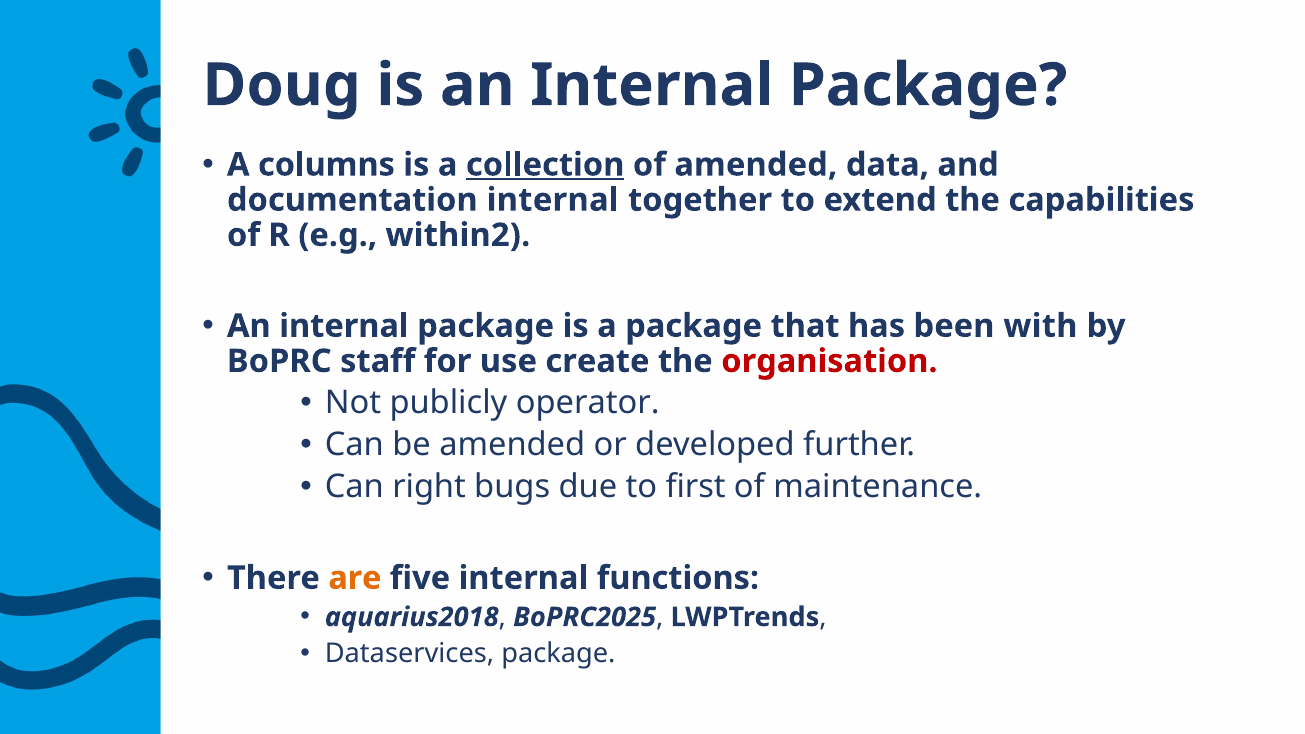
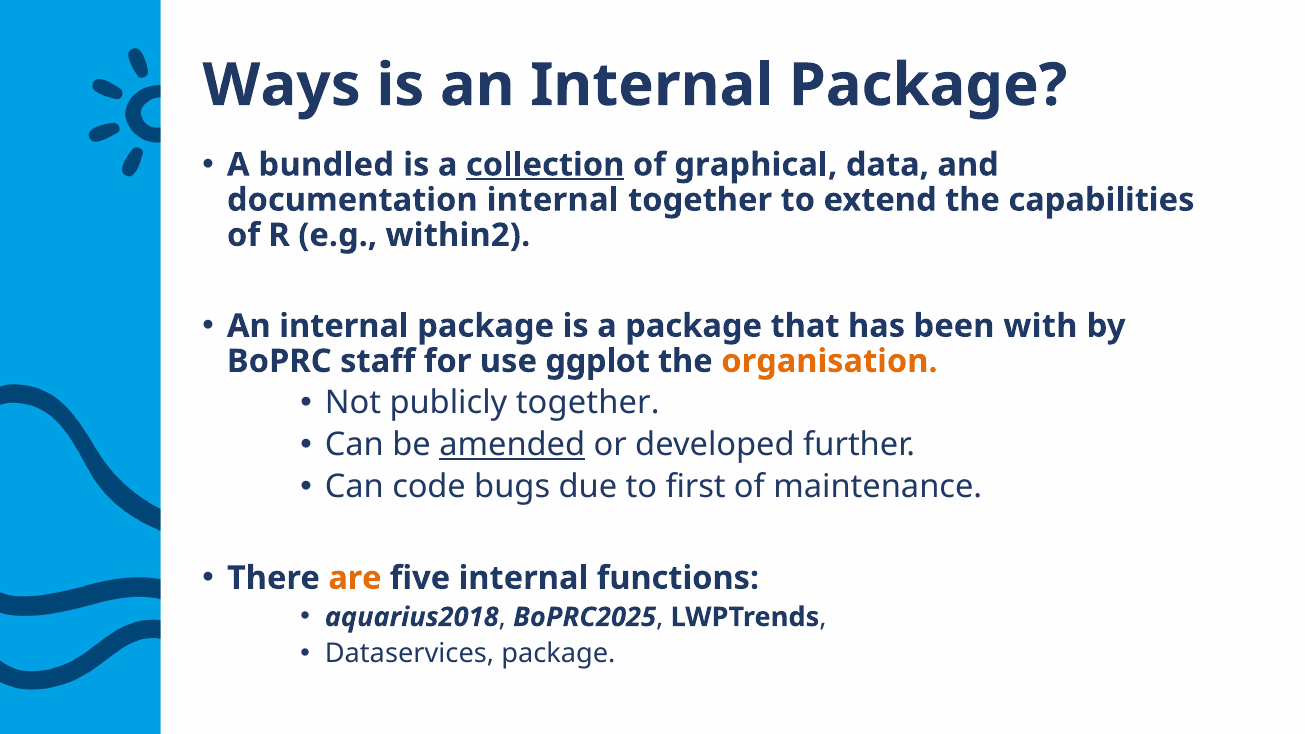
Doug: Doug -> Ways (282, 85)
columns: columns -> bundled (326, 165)
of amended: amended -> graphical (756, 165)
create: create -> ggplot (598, 361)
organisation colour: red -> orange (829, 361)
publicly operator: operator -> together (588, 403)
amended underline: none -> present (512, 445)
right: right -> code (429, 487)
